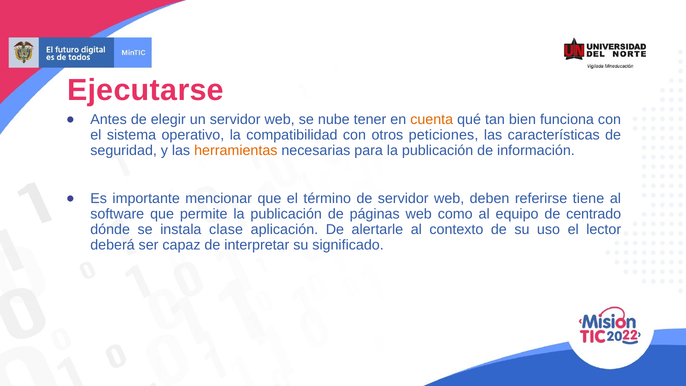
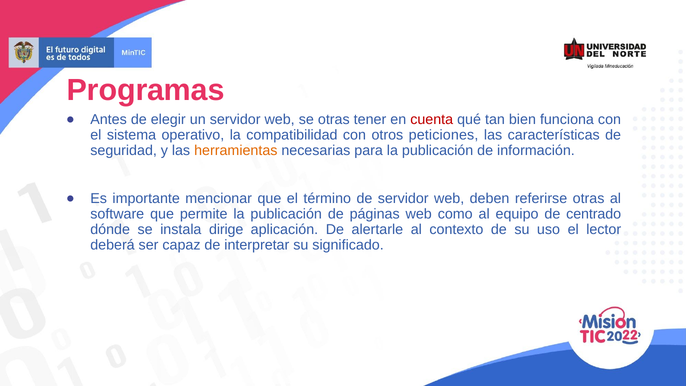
Ejecutarse: Ejecutarse -> Programas (146, 90)
se nube: nube -> otras (334, 120)
cuenta colour: orange -> red (432, 120)
referirse tiene: tiene -> otras (589, 199)
clase: clase -> dirige (226, 230)
